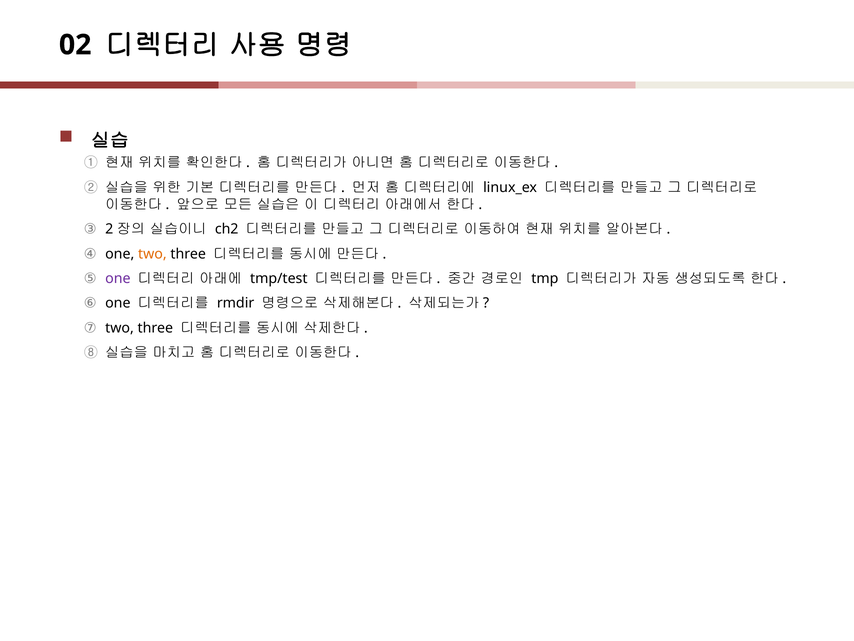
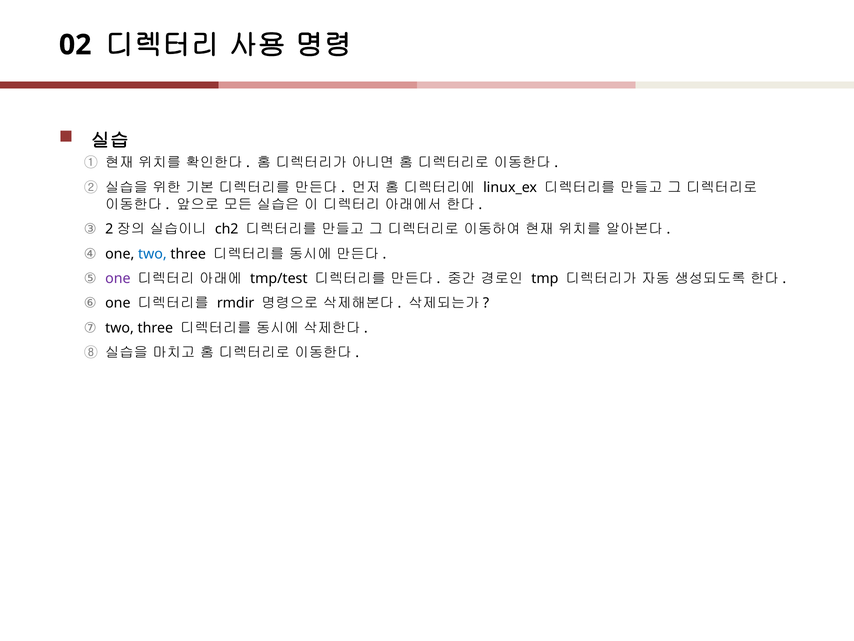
two colour: orange -> blue (152, 254)
